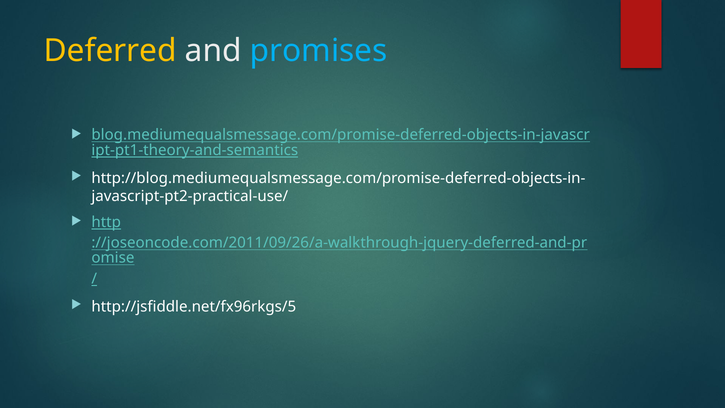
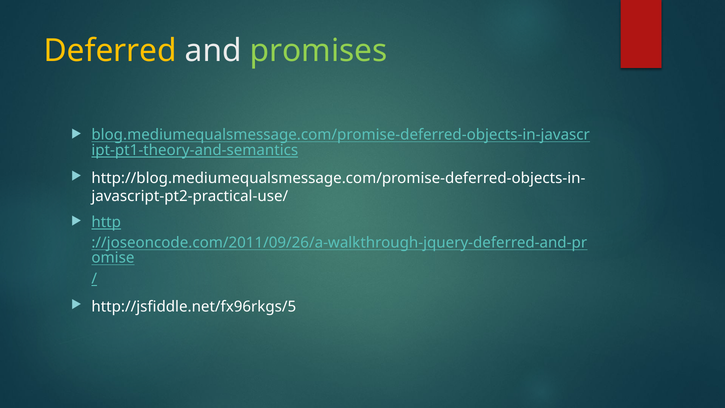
promises colour: light blue -> light green (319, 51)
